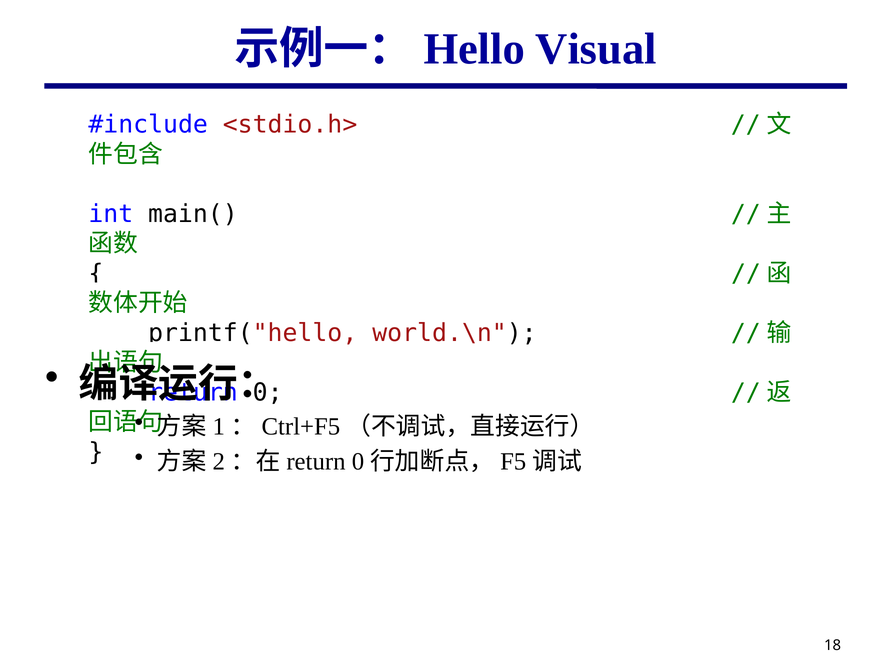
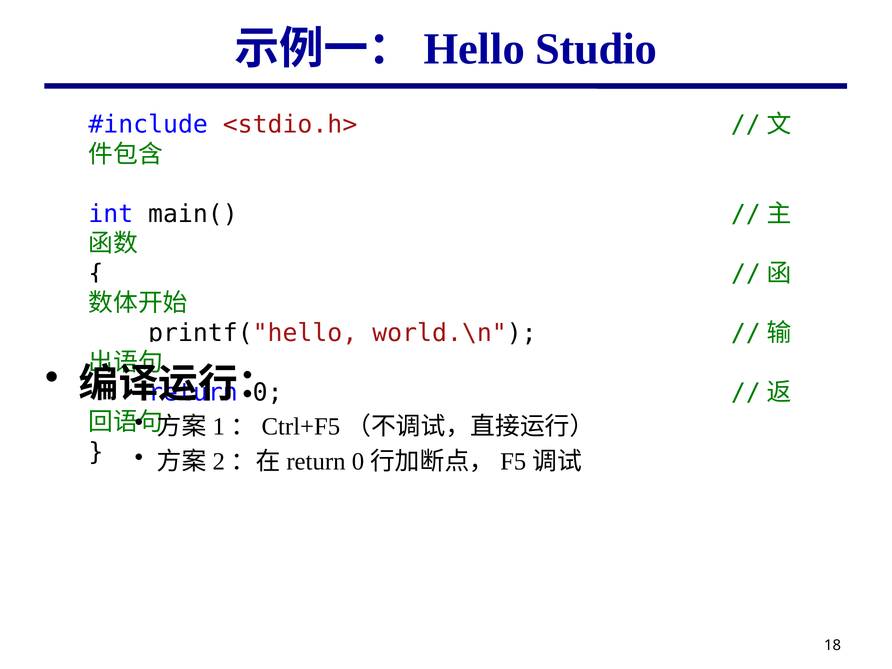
Visual: Visual -> Studio (596, 49)
